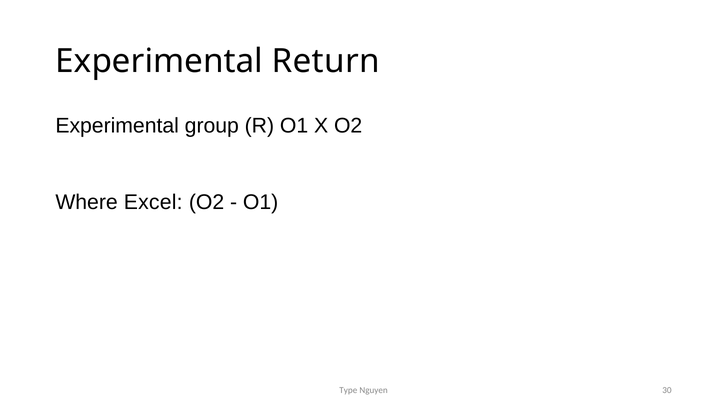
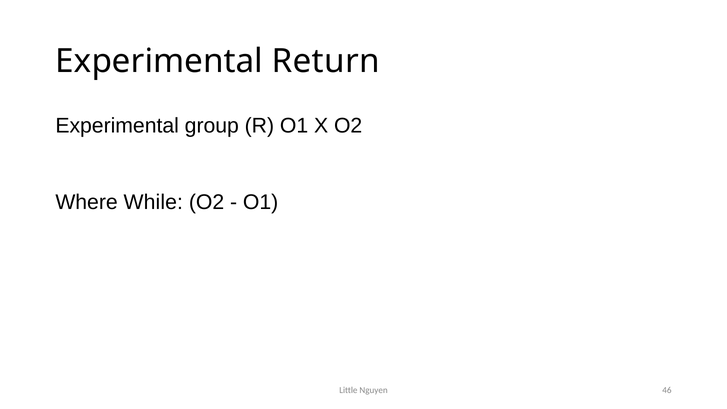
Excel: Excel -> While (153, 202)
Type: Type -> Little (348, 390)
30: 30 -> 46 (667, 390)
